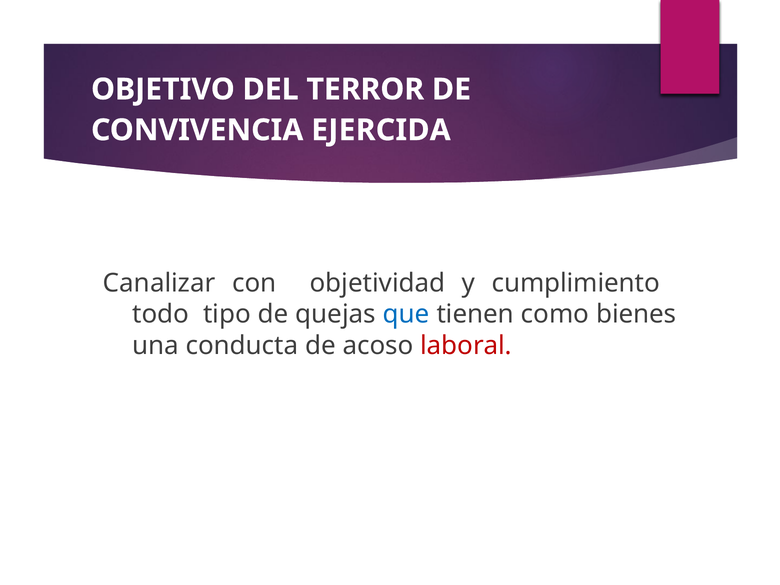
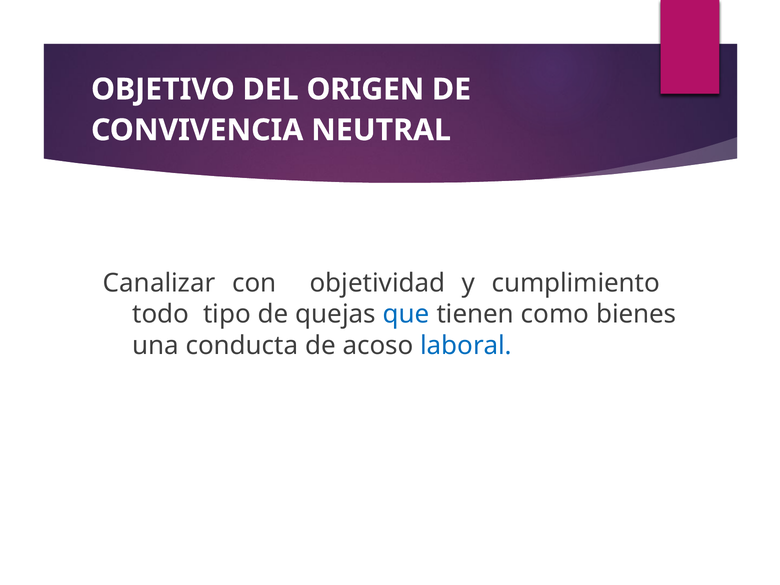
TERROR: TERROR -> ORIGEN (365, 89)
EJERCIDA: EJERCIDA -> NEUTRAL (381, 130)
laboral colour: red -> blue (466, 346)
